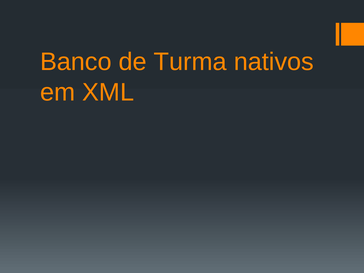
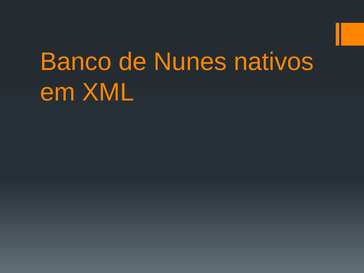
Turma: Turma -> Nunes (190, 62)
